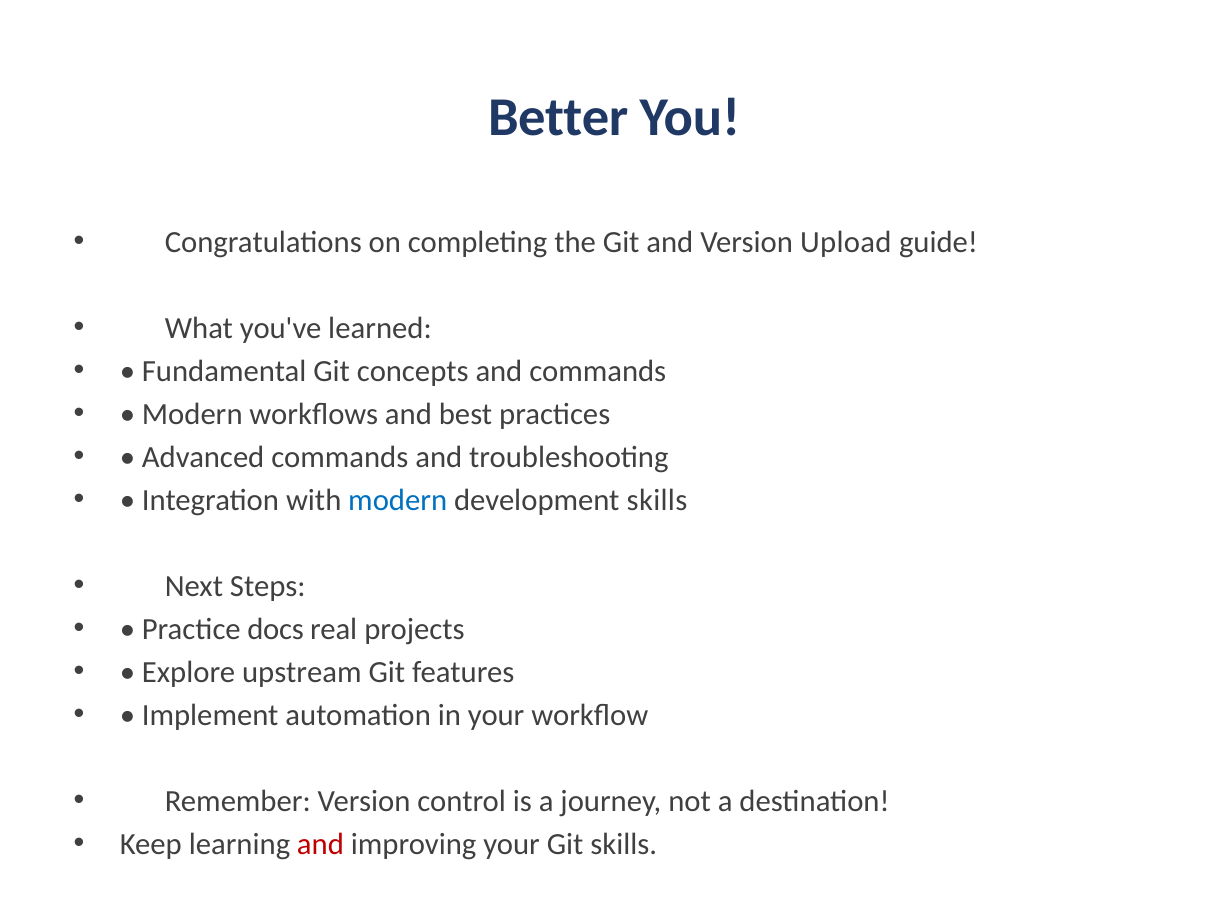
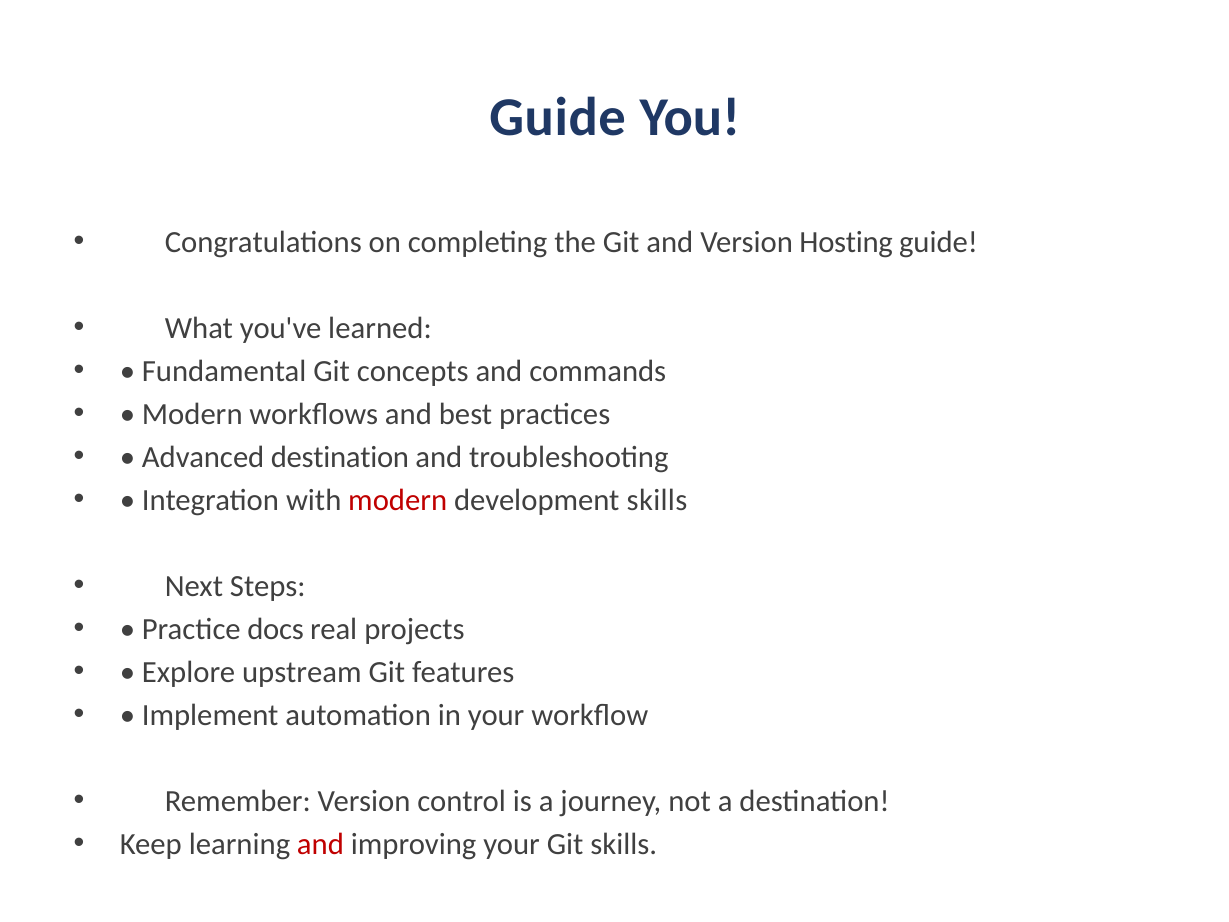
Better: Better -> Guide (558, 118)
Upload: Upload -> Hosting (846, 242)
Advanced commands: commands -> destination (340, 457)
modern colour: blue -> red (398, 500)
